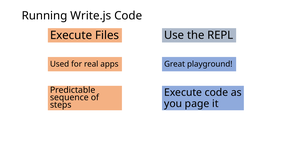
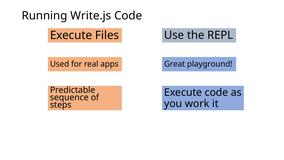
page: page -> work (197, 103)
